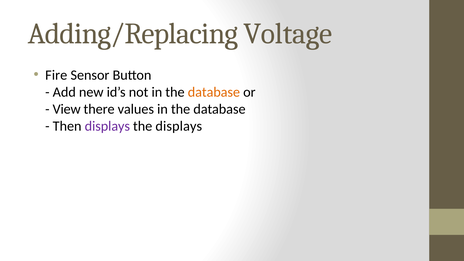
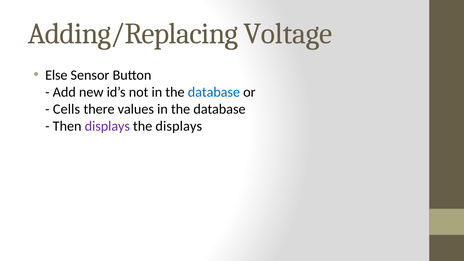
Fire: Fire -> Else (56, 75)
database colour: orange -> blue (214, 92)
View: View -> Cells (66, 109)
